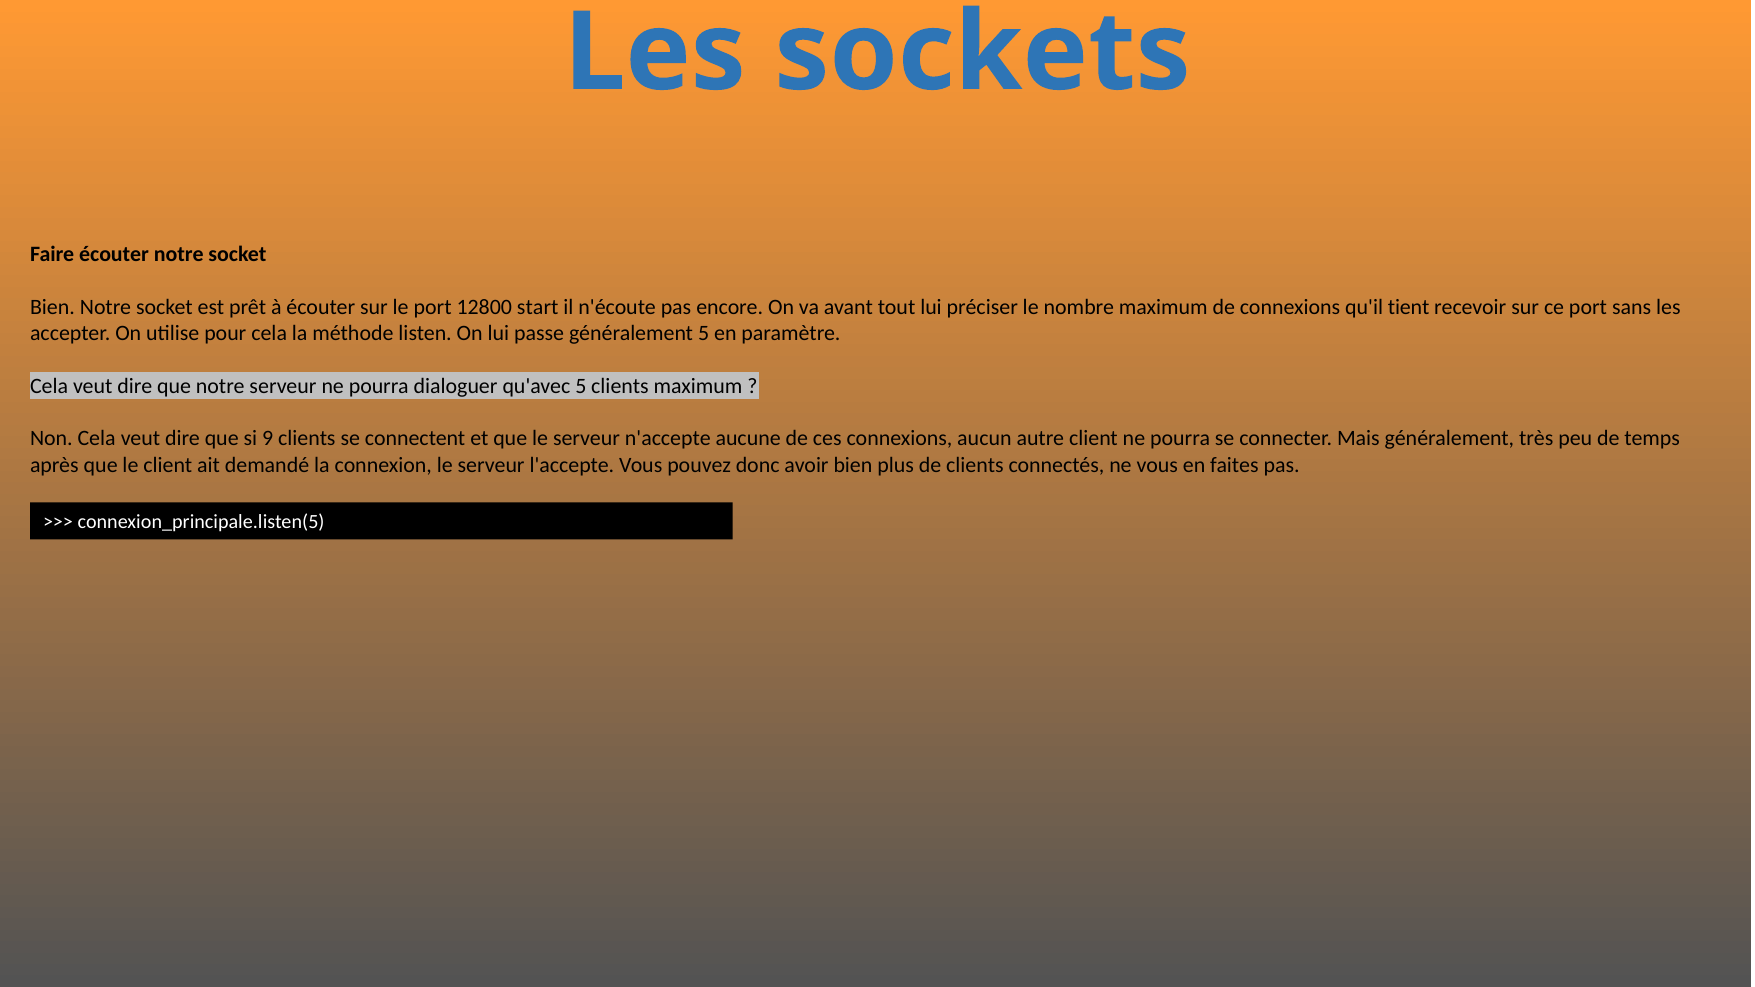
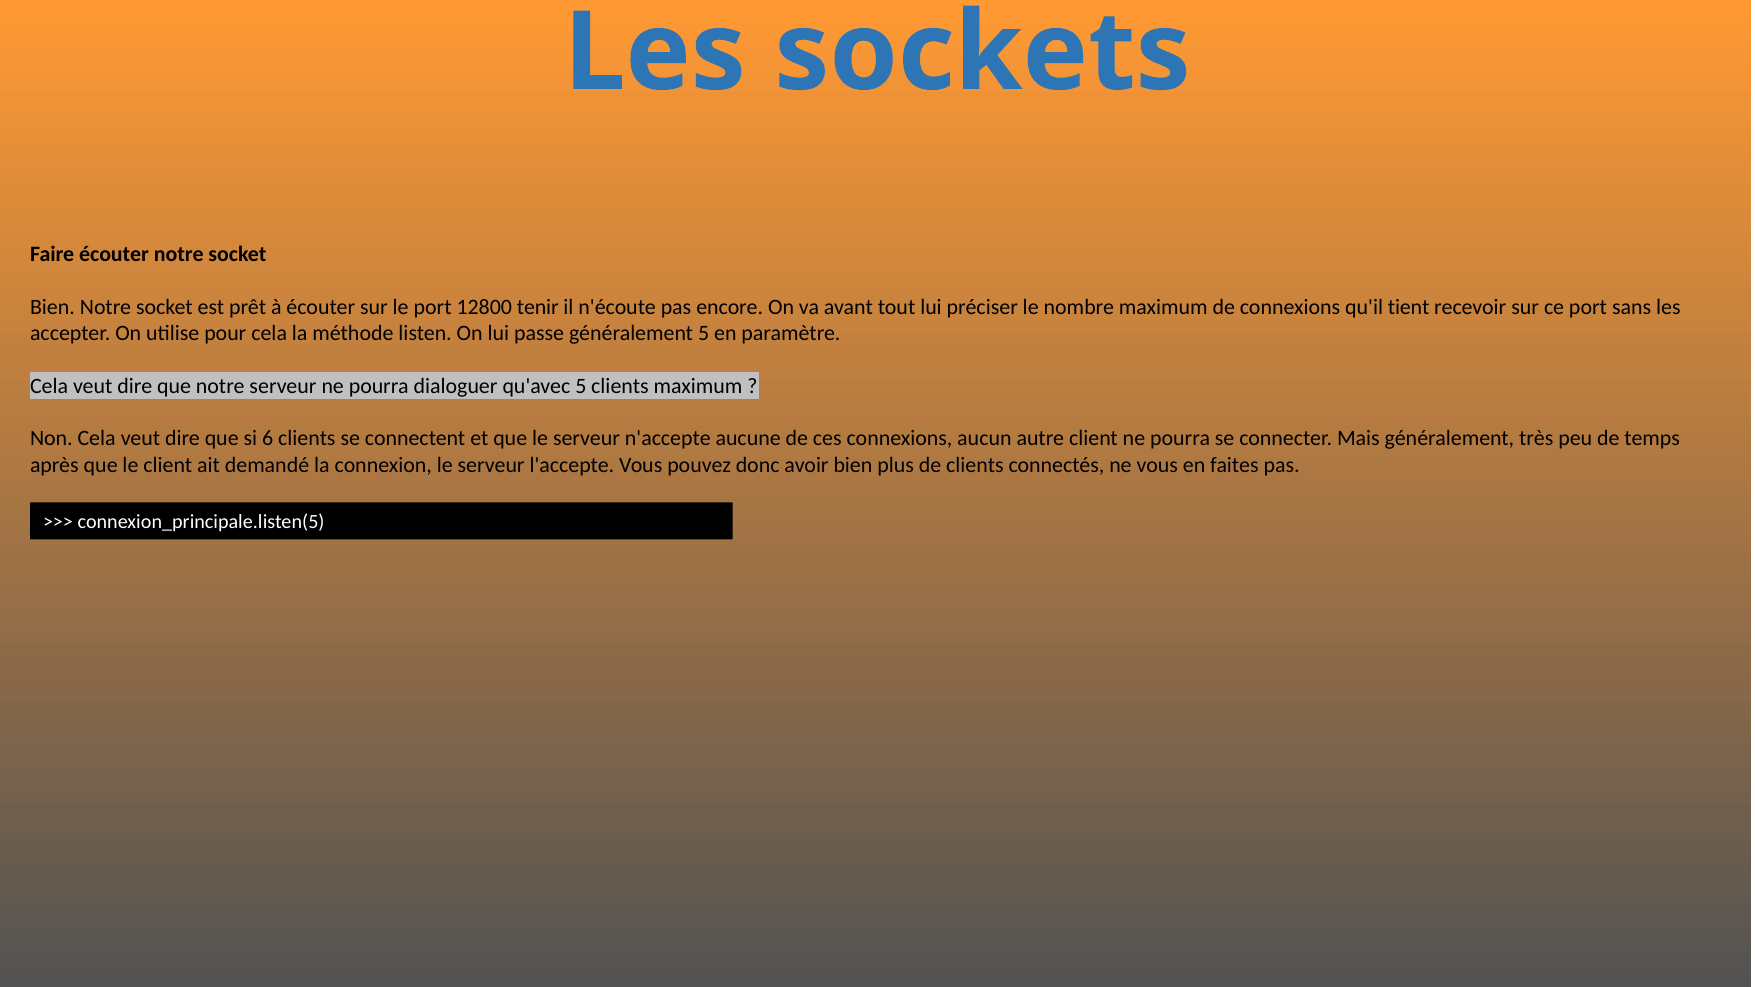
start: start -> tenir (538, 307)
9: 9 -> 6 (268, 439)
